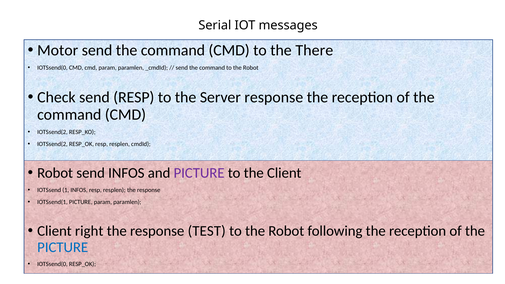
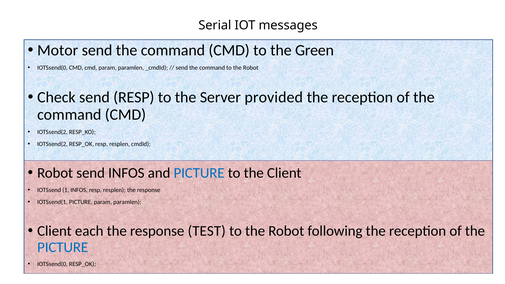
There: There -> Green (314, 50)
Server response: response -> provided (274, 97)
PICTURE colour: purple -> blue (199, 173)
right: right -> each (89, 231)
